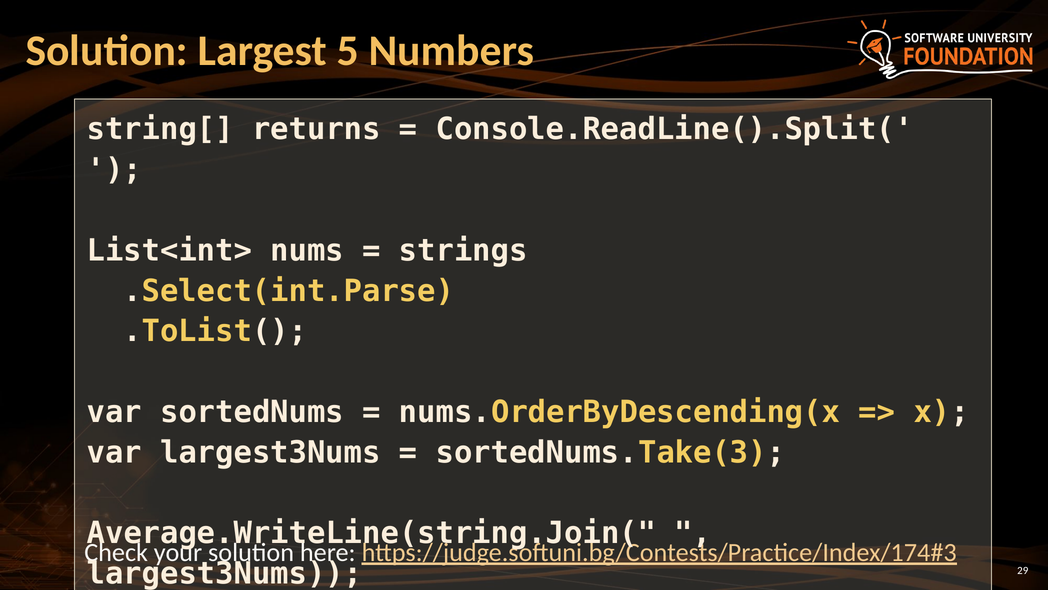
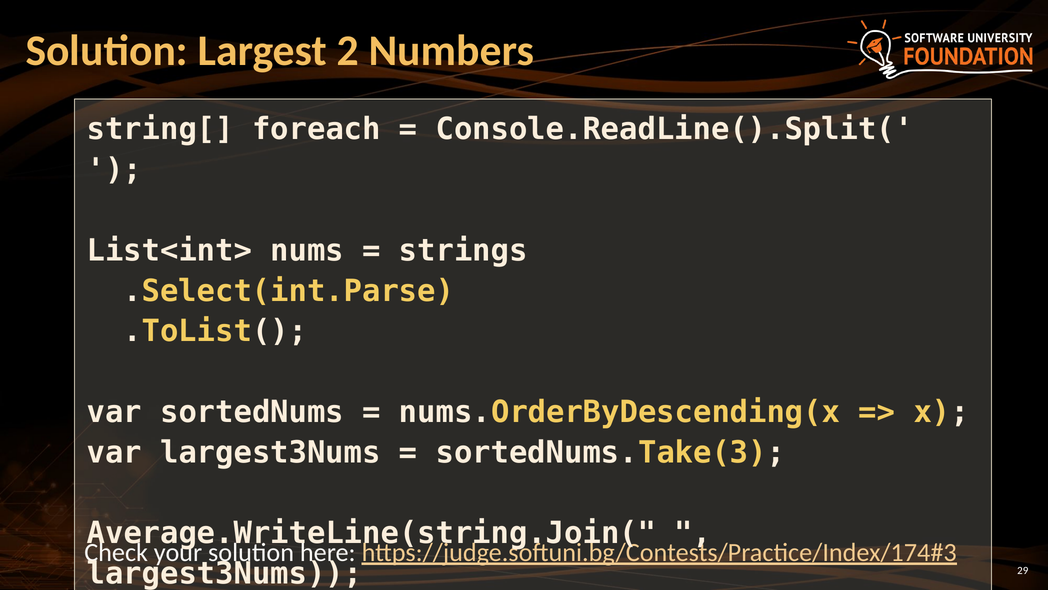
5: 5 -> 2 (348, 51)
returns: returns -> foreach (316, 129)
